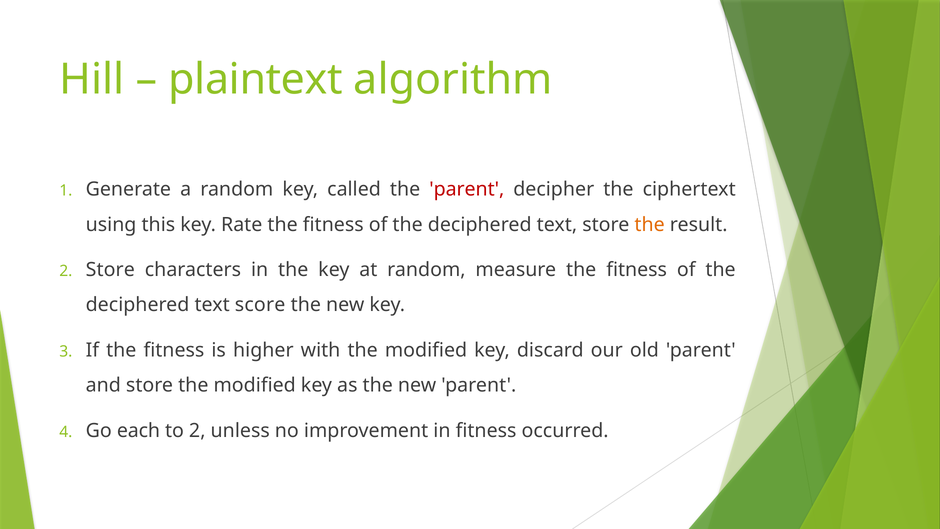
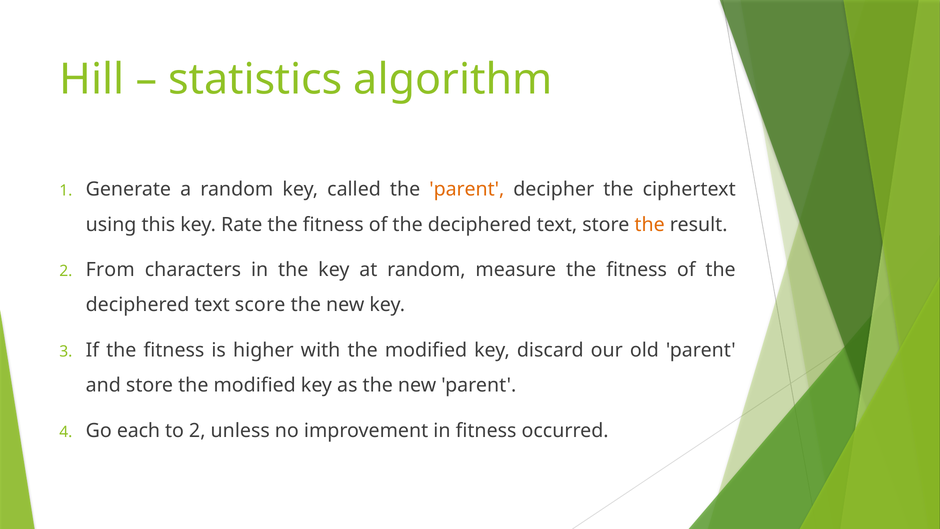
plaintext: plaintext -> statistics (255, 79)
parent colour: red -> orange (467, 189)
2 Store: Store -> From (110, 270)
